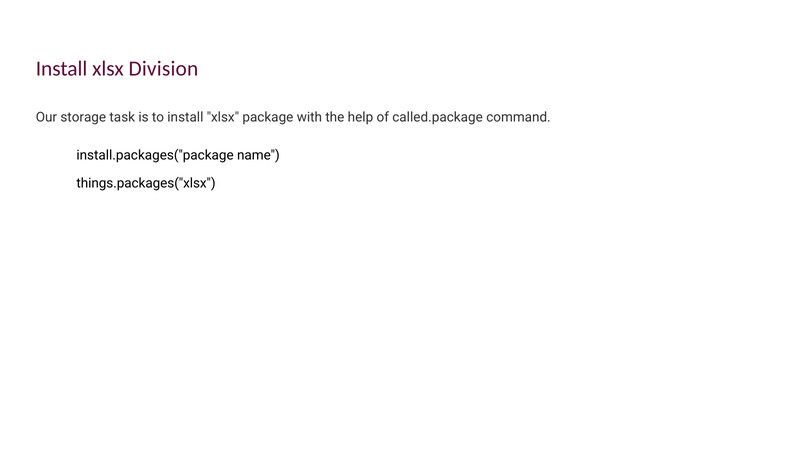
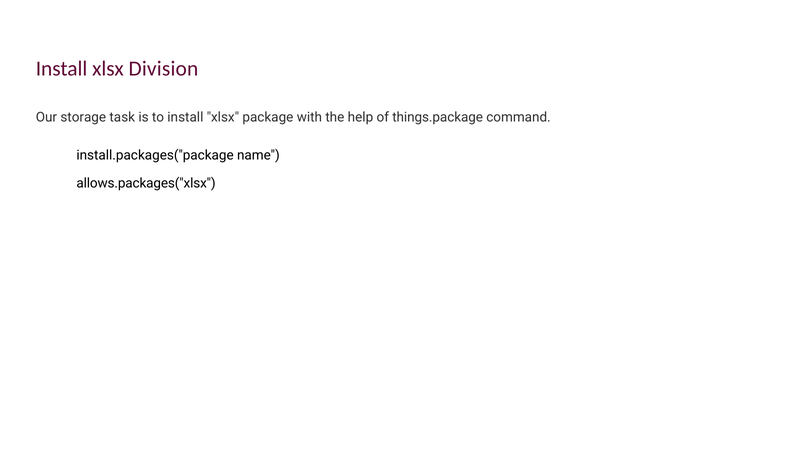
called.package: called.package -> things.package (438, 117)
things.packages("xlsx: things.packages("xlsx -> allows.packages("xlsx (146, 183)
